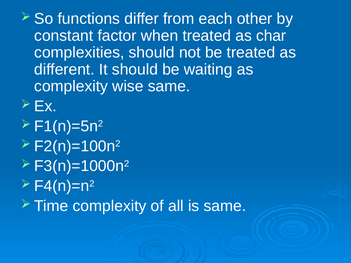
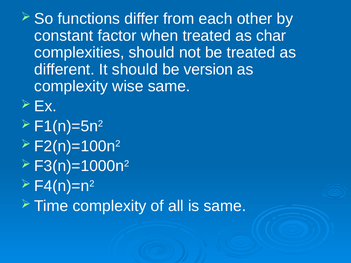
waiting: waiting -> version (208, 69)
